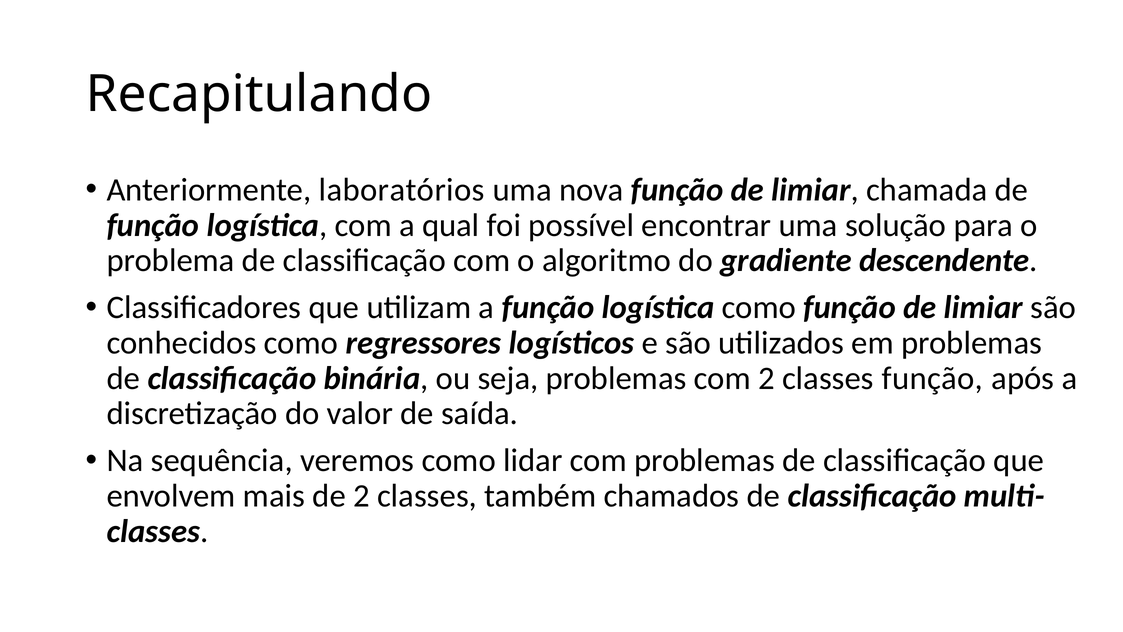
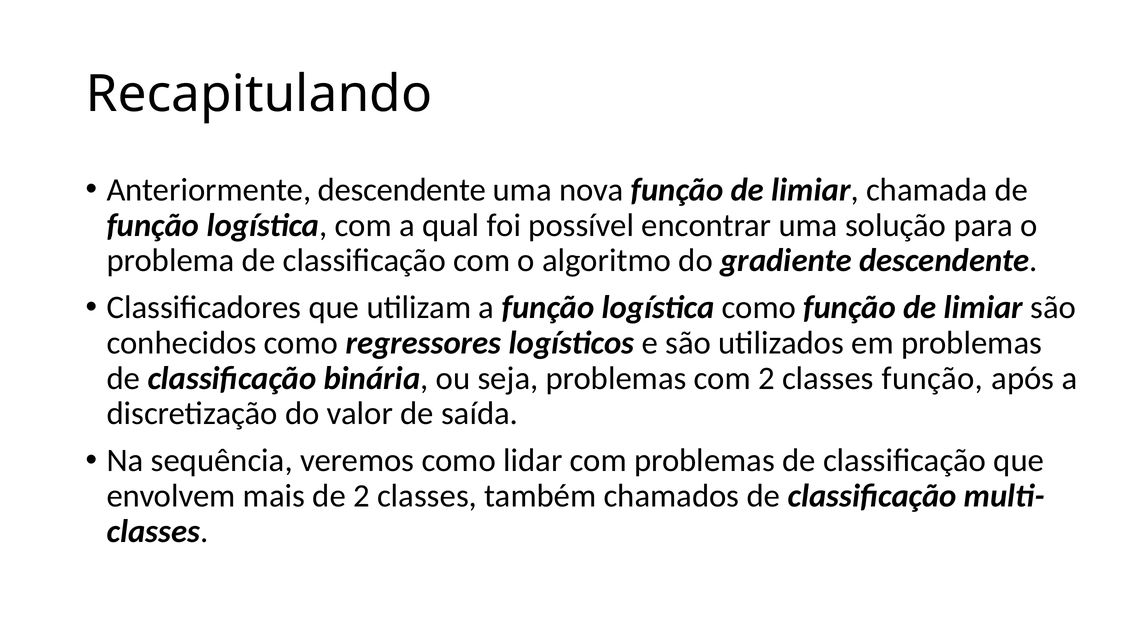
Anteriormente laboratórios: laboratórios -> descendente (402, 190)
